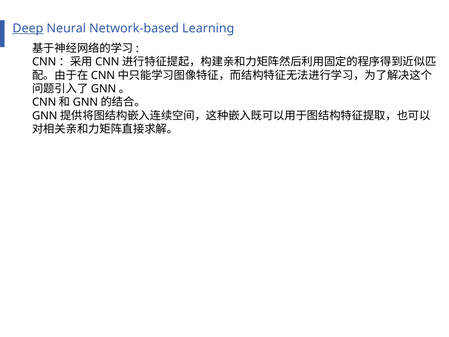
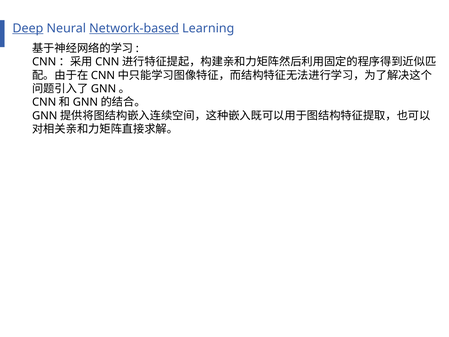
Network-based underline: none -> present (134, 28)
